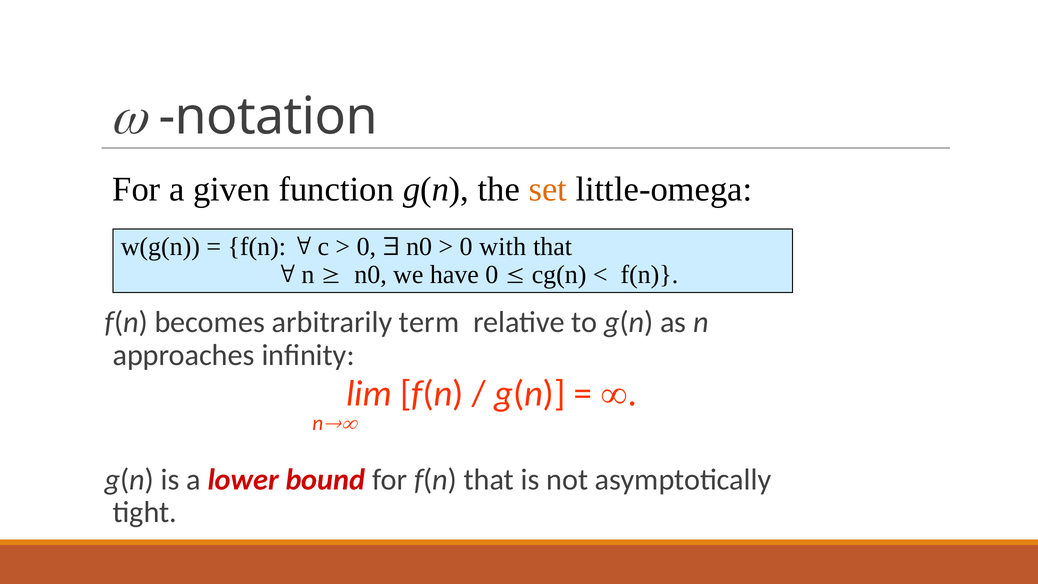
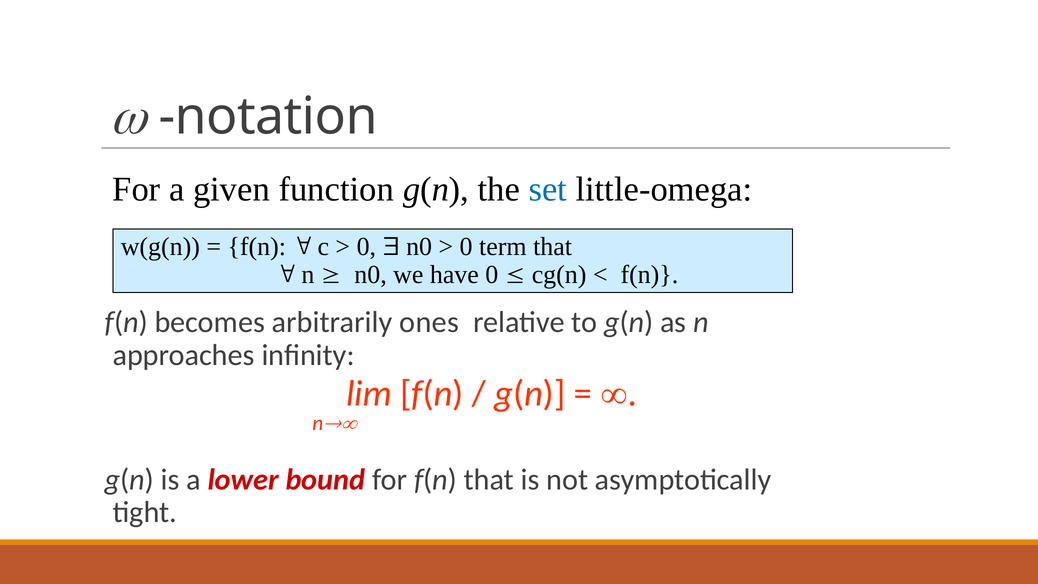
set colour: orange -> blue (548, 189)
with: with -> term (503, 247)
term: term -> ones (429, 322)
